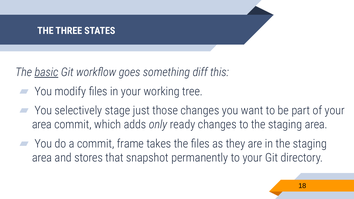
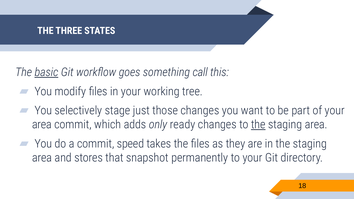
diff: diff -> call (200, 72)
the underline: none -> present (258, 125)
frame: frame -> speed (130, 144)
